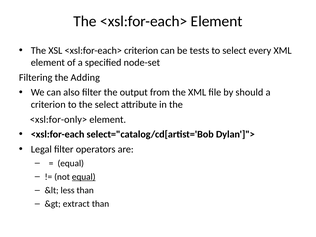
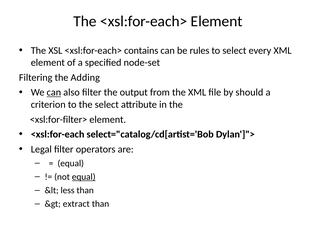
<xsl:for-each> criterion: criterion -> contains (141, 50)
tests: tests -> rules (200, 50)
can underline: none -> present (54, 92)
<xsl:for-only>: <xsl:for-only> -> <xsl:for-filter> (59, 119)
